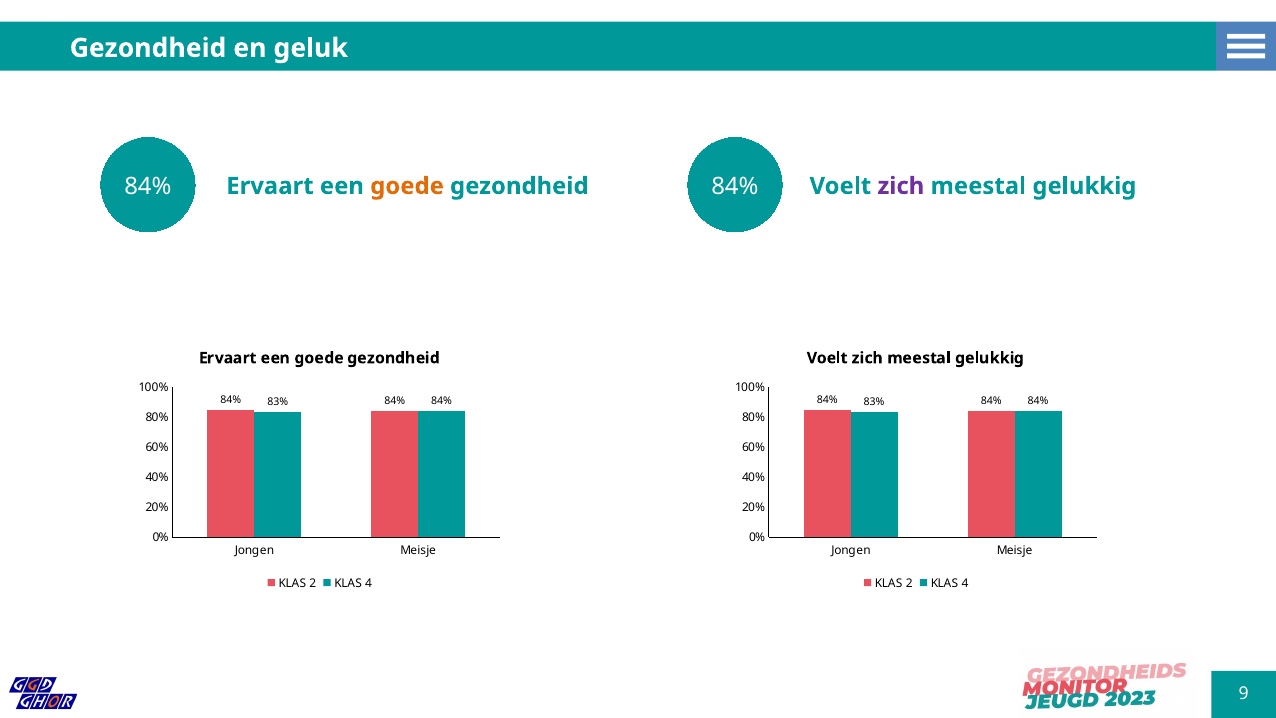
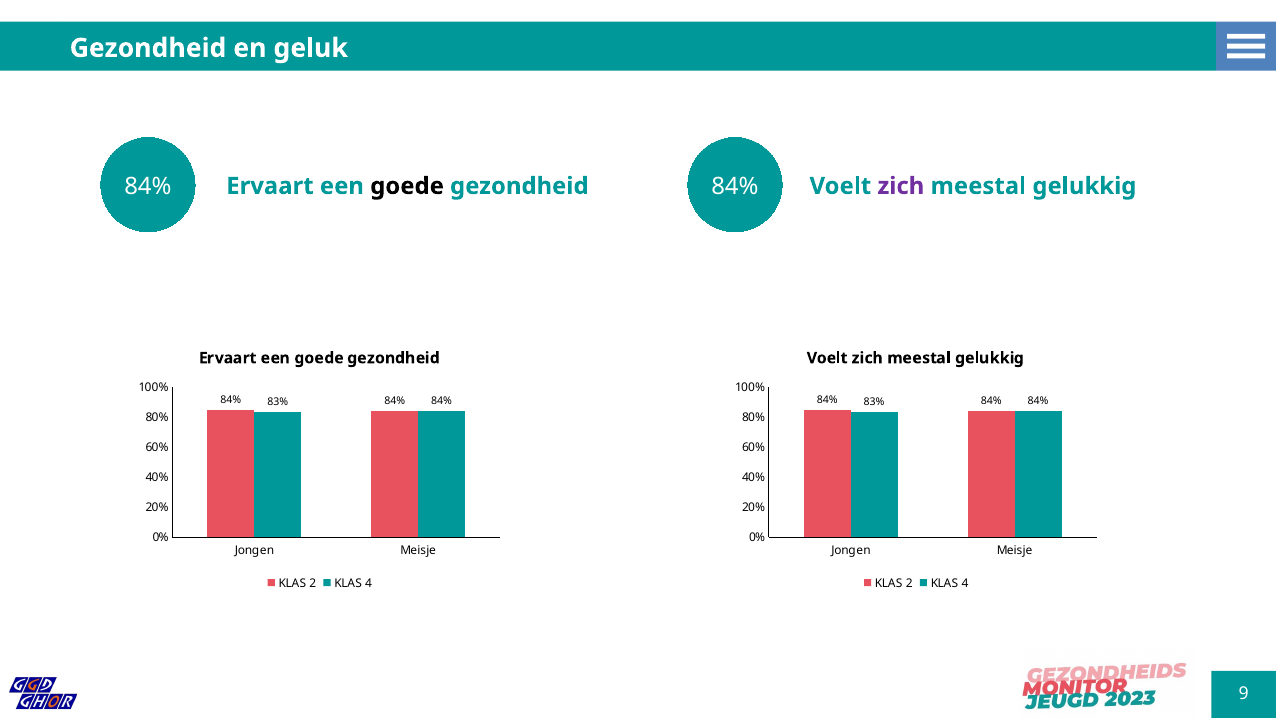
goede colour: orange -> black (407, 186)
